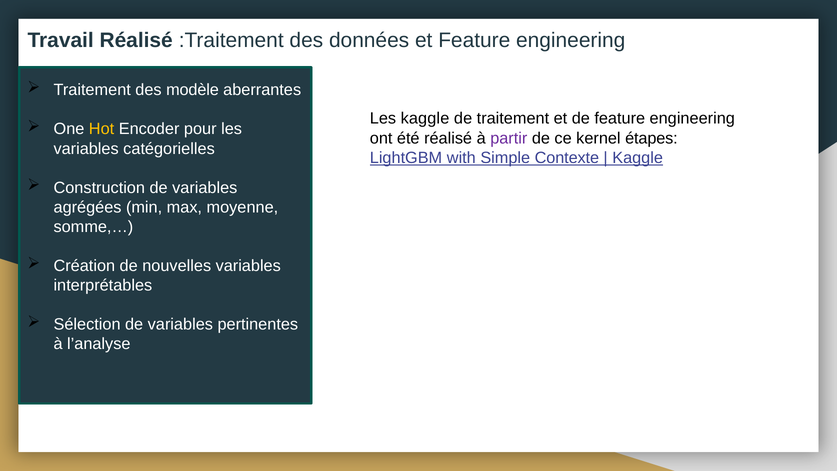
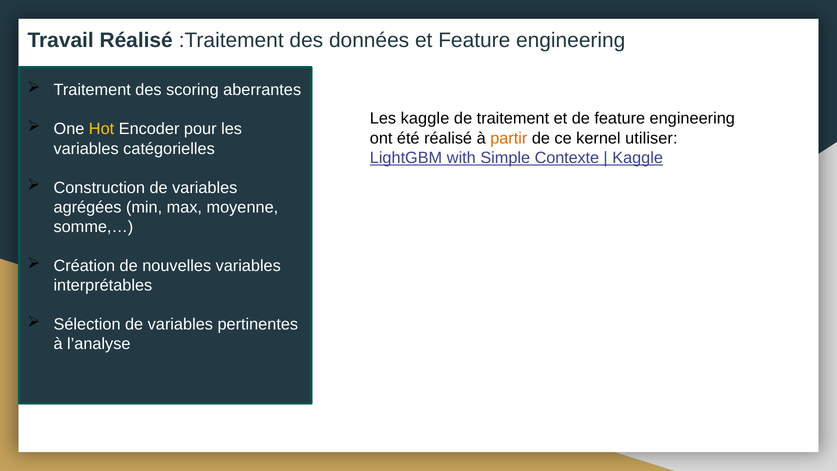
modèle: modèle -> scoring (192, 90)
partir colour: purple -> orange (509, 138)
étapes: étapes -> utiliser (651, 138)
